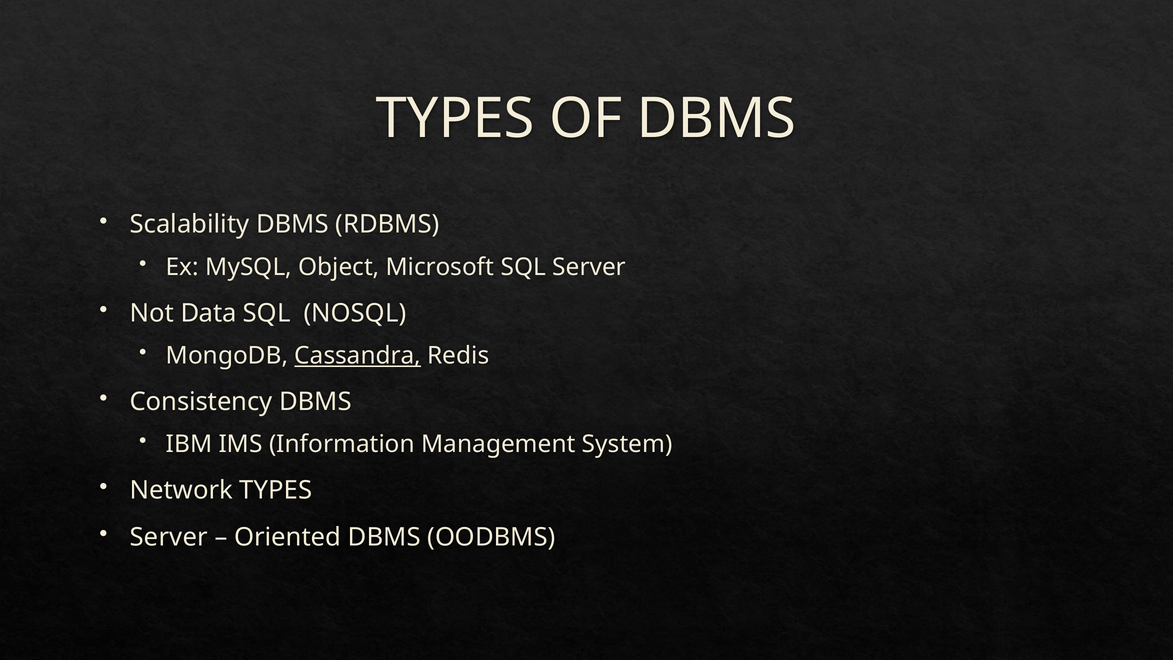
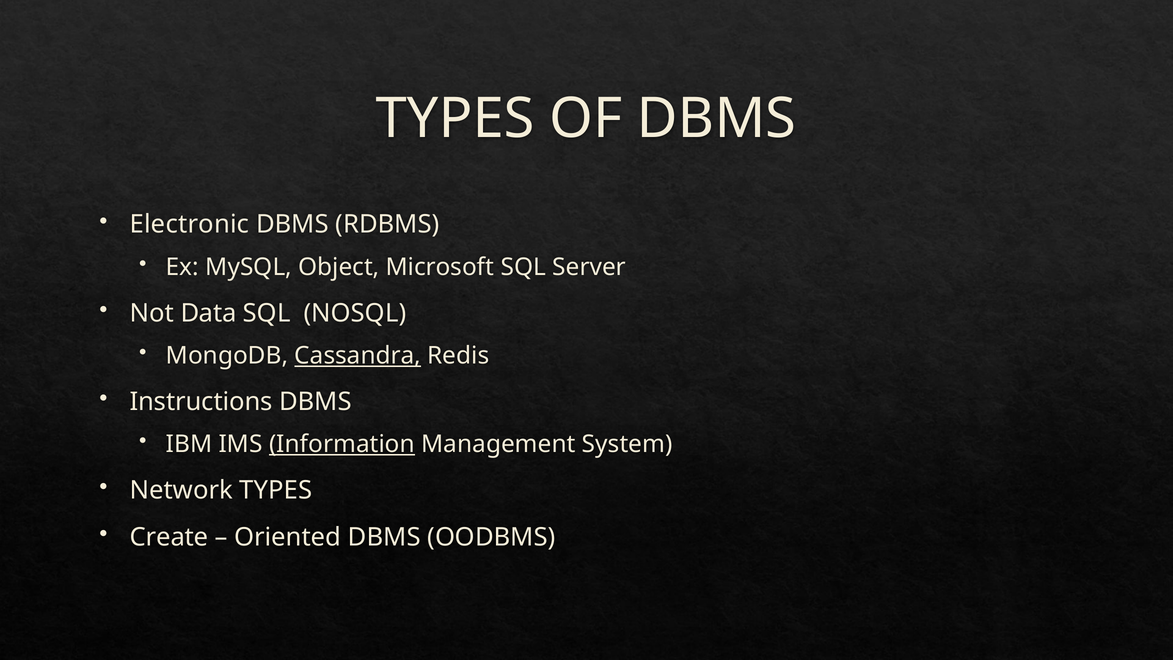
Scalability: Scalability -> Electronic (189, 224)
Consistency: Consistency -> Instructions (201, 402)
Information underline: none -> present (342, 444)
Server: Server -> Create (169, 537)
